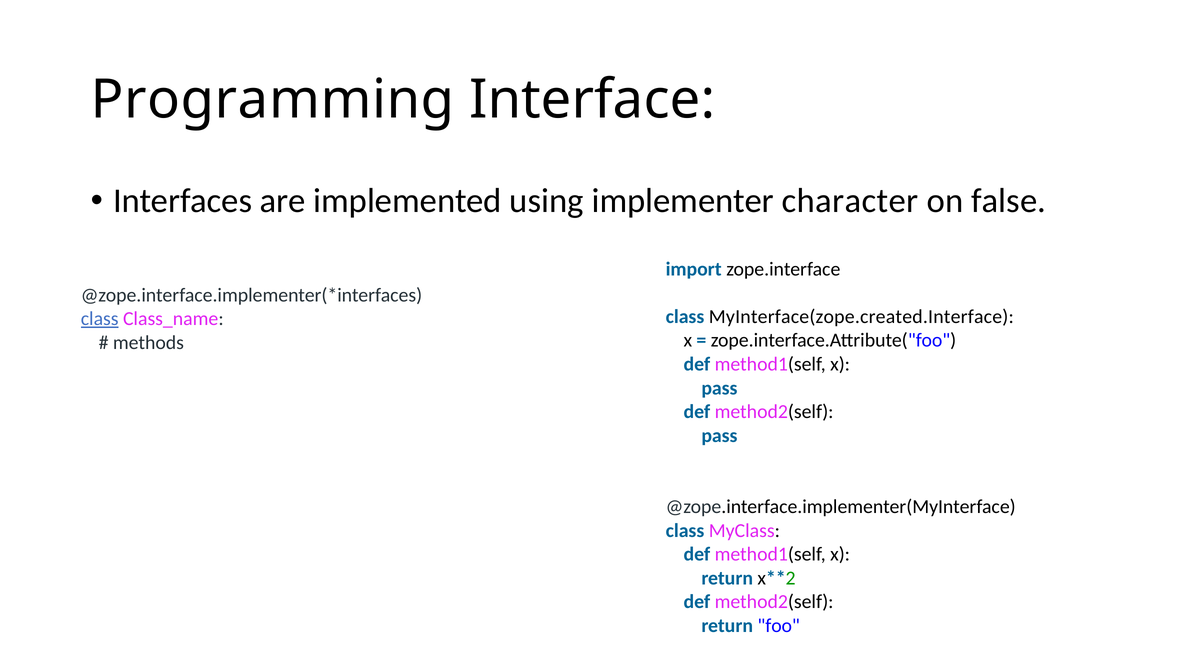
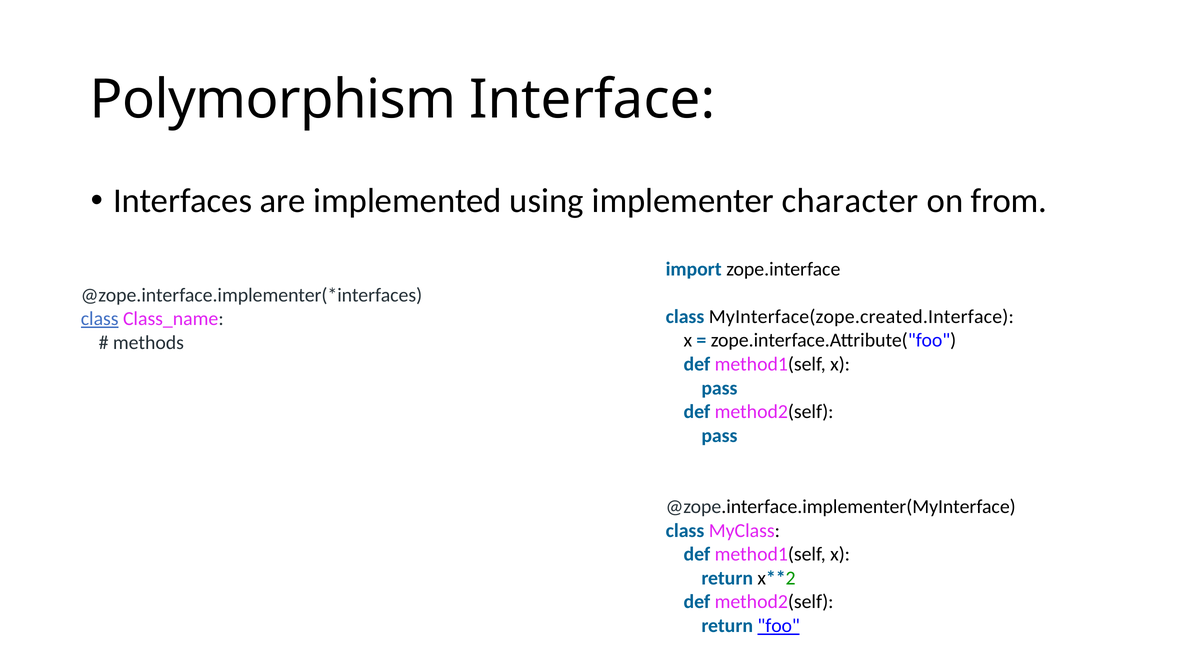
Programming: Programming -> Polymorphism (273, 100)
false: false -> from (1009, 201)
foo underline: none -> present (779, 626)
